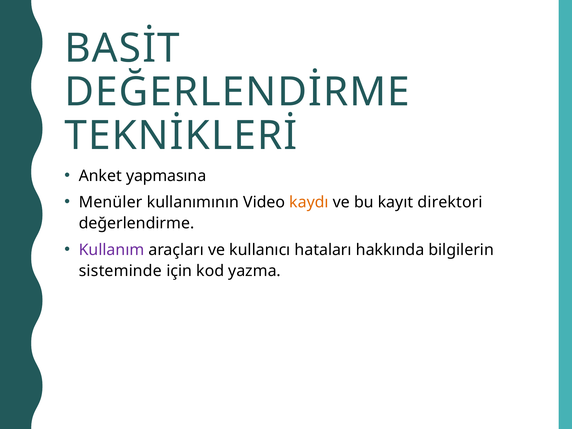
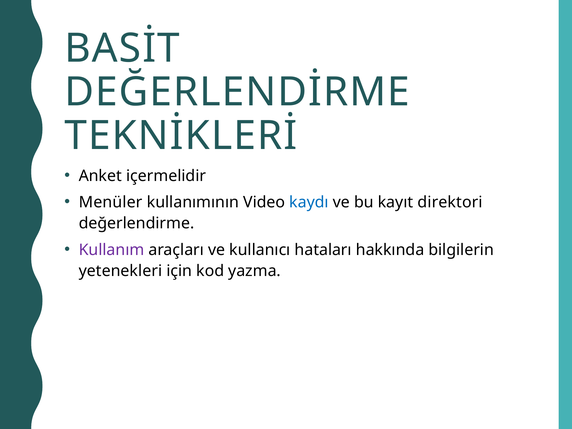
yapmasına: yapmasına -> içermelidir (166, 176)
kaydı colour: orange -> blue (309, 202)
sisteminde: sisteminde -> yetenekleri (120, 271)
